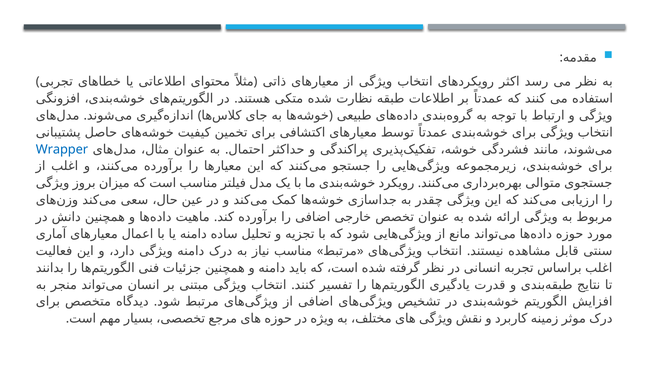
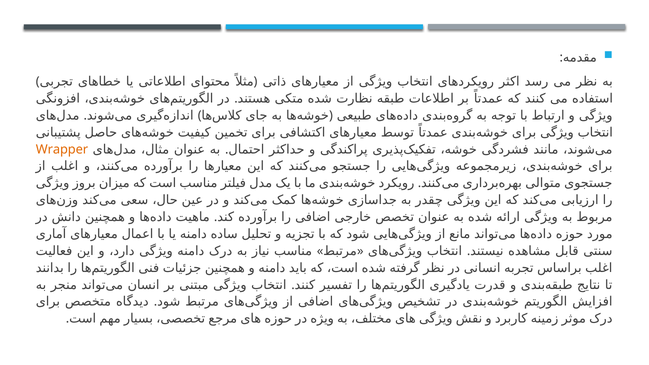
Wrapper colour: blue -> orange (62, 149)
